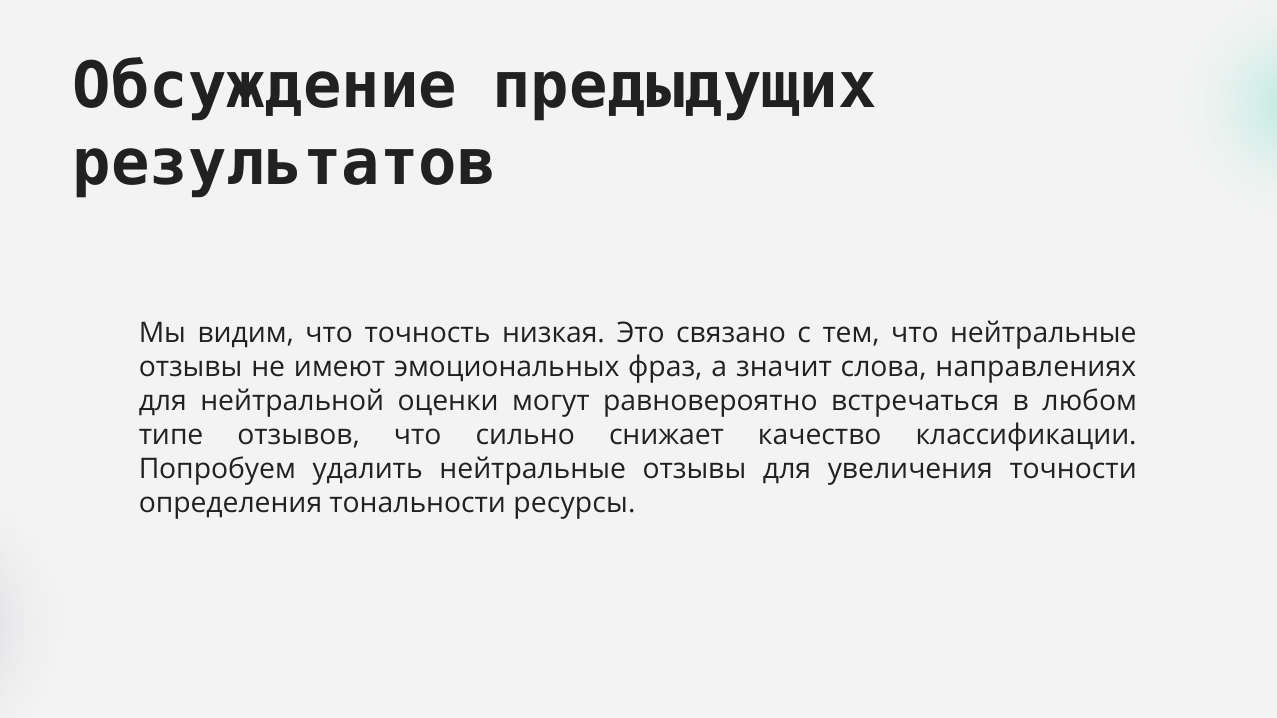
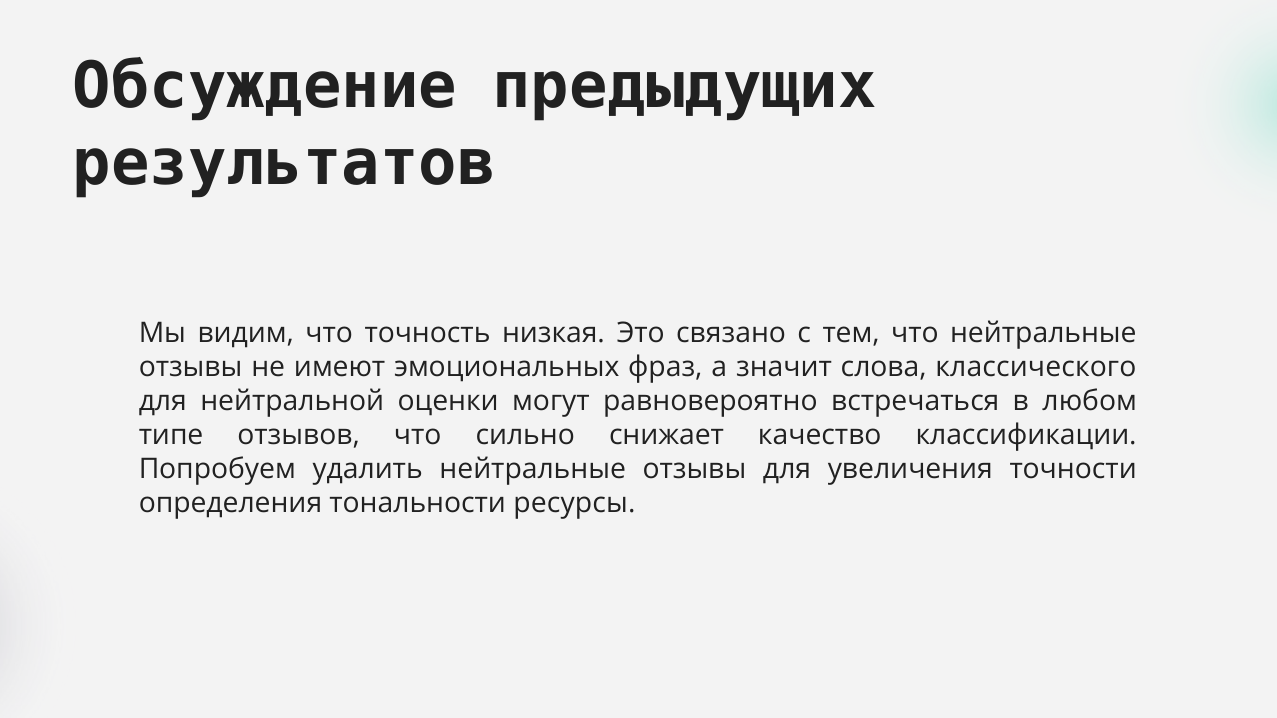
направлениях: направлениях -> классического (1036, 367)
